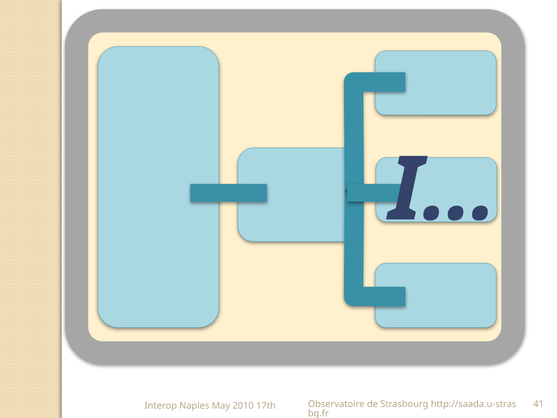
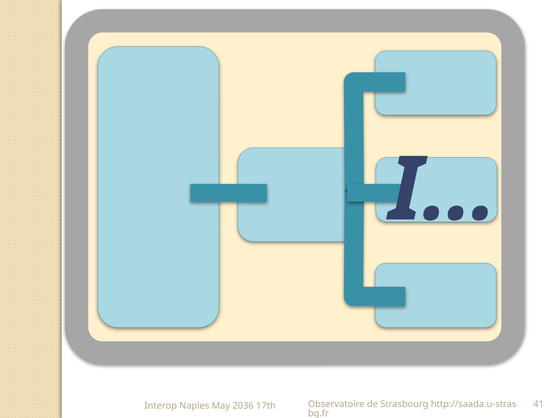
2010: 2010 -> 2036 (243, 405)
